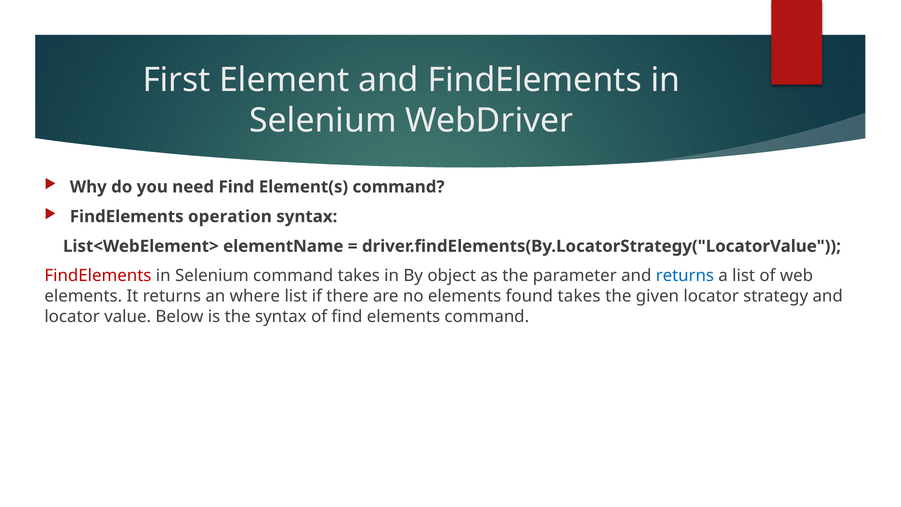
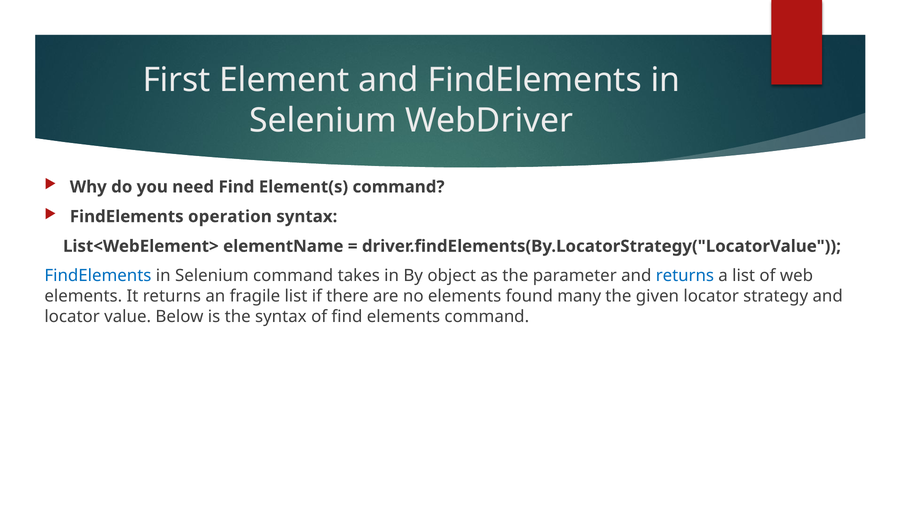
FindElements colour: red -> blue (98, 276)
where: where -> fragile (255, 296)
found takes: takes -> many (579, 296)
